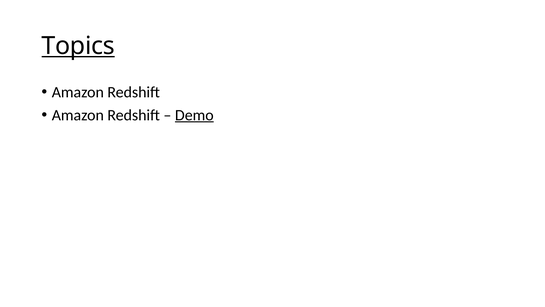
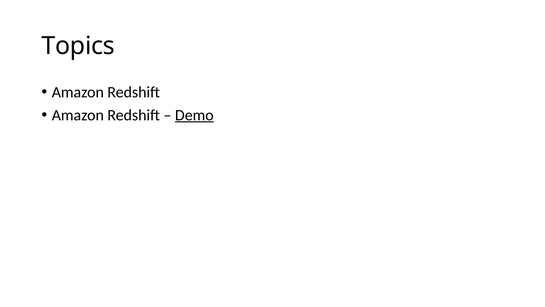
Topics underline: present -> none (78, 46)
